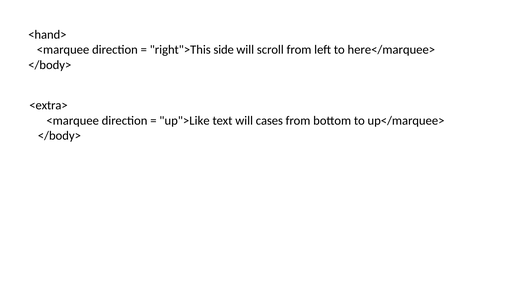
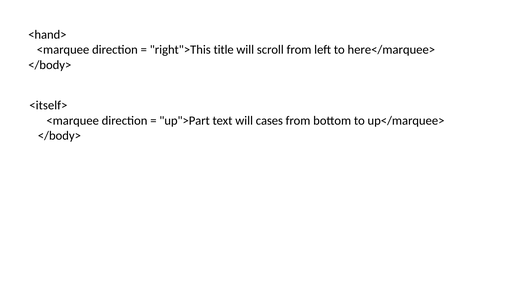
side: side -> title (224, 50)
<extra>: <extra> -> <itself> (48, 105)
up">Like: up">Like -> up">Part (185, 121)
